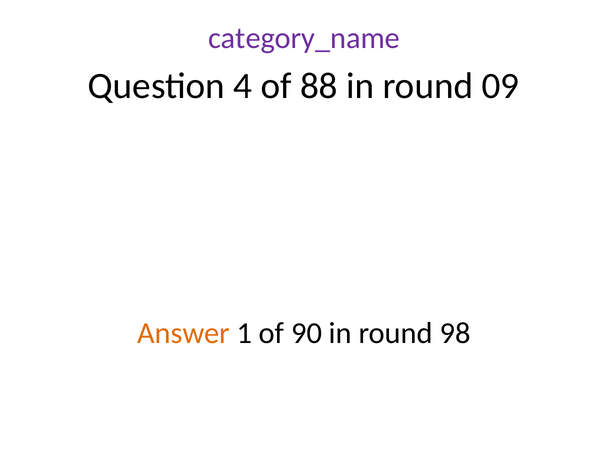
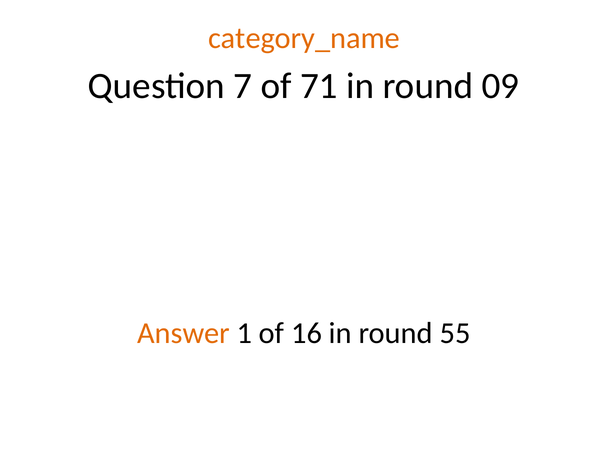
category_name colour: purple -> orange (304, 38)
4: 4 -> 7 (243, 86)
88: 88 -> 71 (319, 86)
90: 90 -> 16 (307, 334)
98: 98 -> 55 (455, 334)
